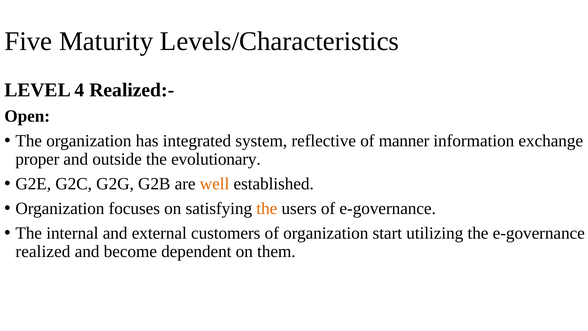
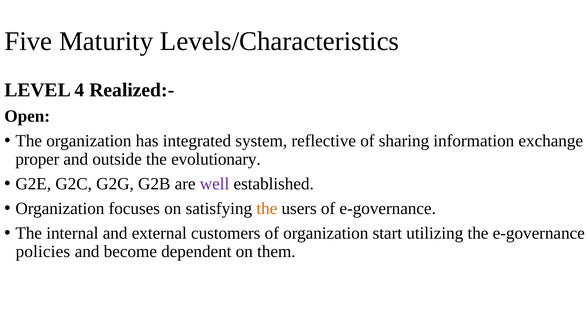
manner: manner -> sharing (404, 141)
well colour: orange -> purple (215, 184)
realized: realized -> policies (43, 251)
